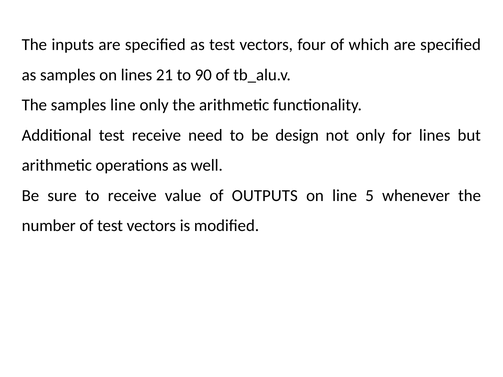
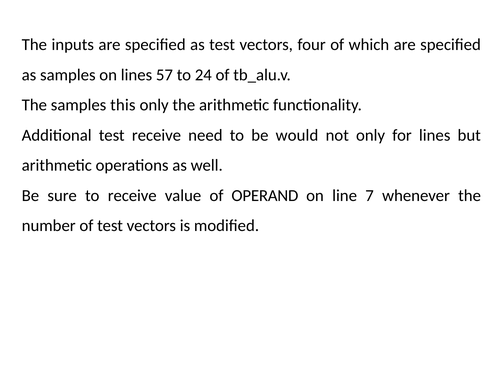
21: 21 -> 57 (164, 75)
90: 90 -> 24 (203, 75)
samples line: line -> this (123, 105)
design: design -> would (297, 135)
OUTPUTS: OUTPUTS -> OPERAND (265, 196)
5: 5 -> 7 (370, 196)
